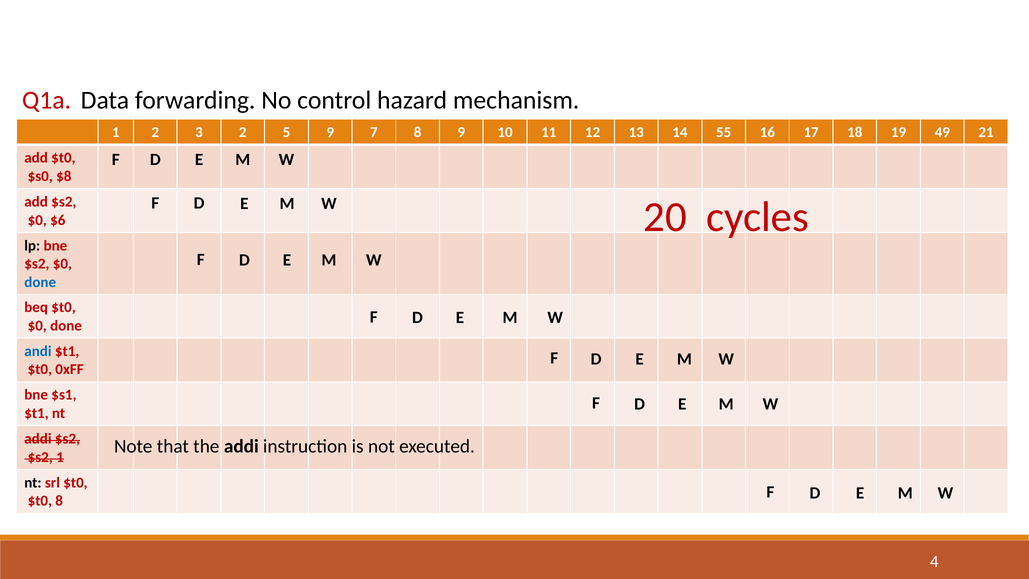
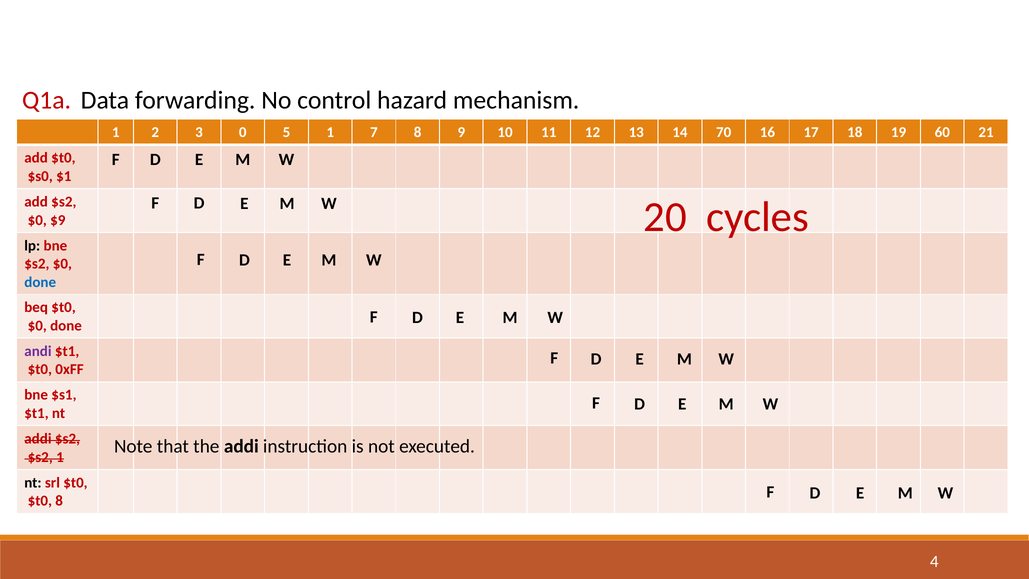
3 2: 2 -> 0 (243, 132)
5 9: 9 -> 1 (330, 132)
55: 55 -> 70 (724, 132)
49: 49 -> 60 (942, 132)
$8: $8 -> $1 (64, 176)
$6: $6 -> $9 (58, 220)
andi colour: blue -> purple (38, 351)
